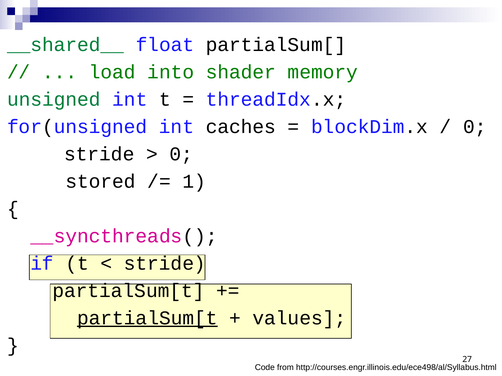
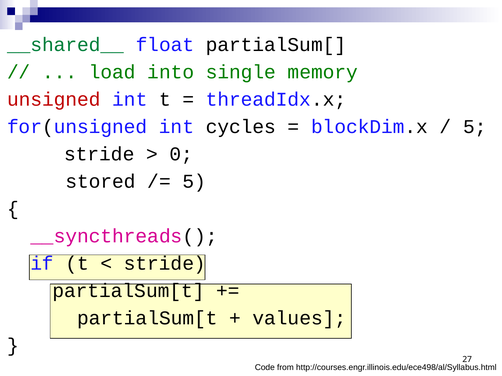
shader: shader -> single (241, 72)
unsigned colour: green -> red (54, 100)
caches: caches -> cycles (241, 127)
0: 0 -> 5 (475, 127)
1: 1 -> 5 (194, 182)
partialSum[t underline: present -> none (147, 318)
